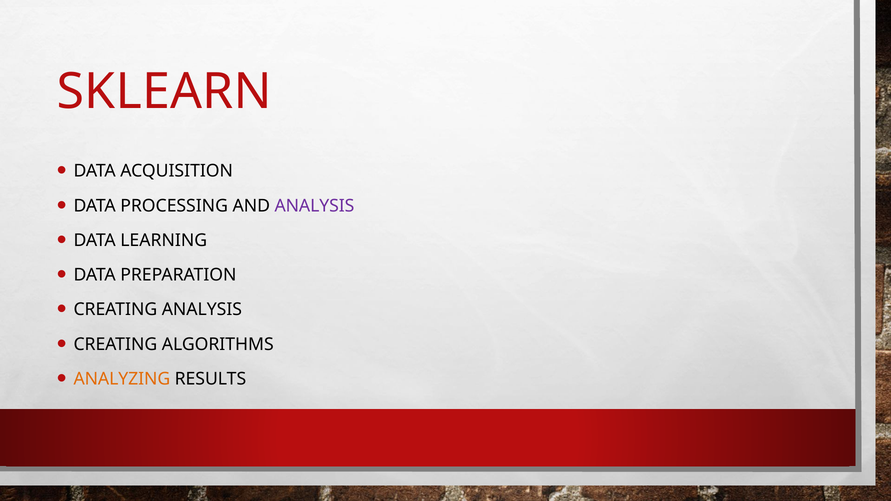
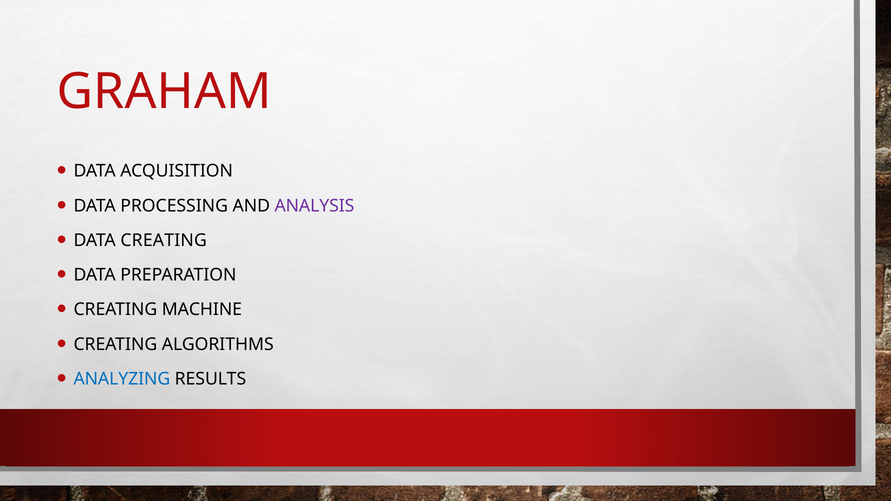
SKLEARN: SKLEARN -> GRAHAM (164, 92)
DATA LEARNING: LEARNING -> CREATING (164, 240)
CREATING ANALYSIS: ANALYSIS -> MACHINE (202, 310)
ANALYZING colour: orange -> blue (122, 379)
